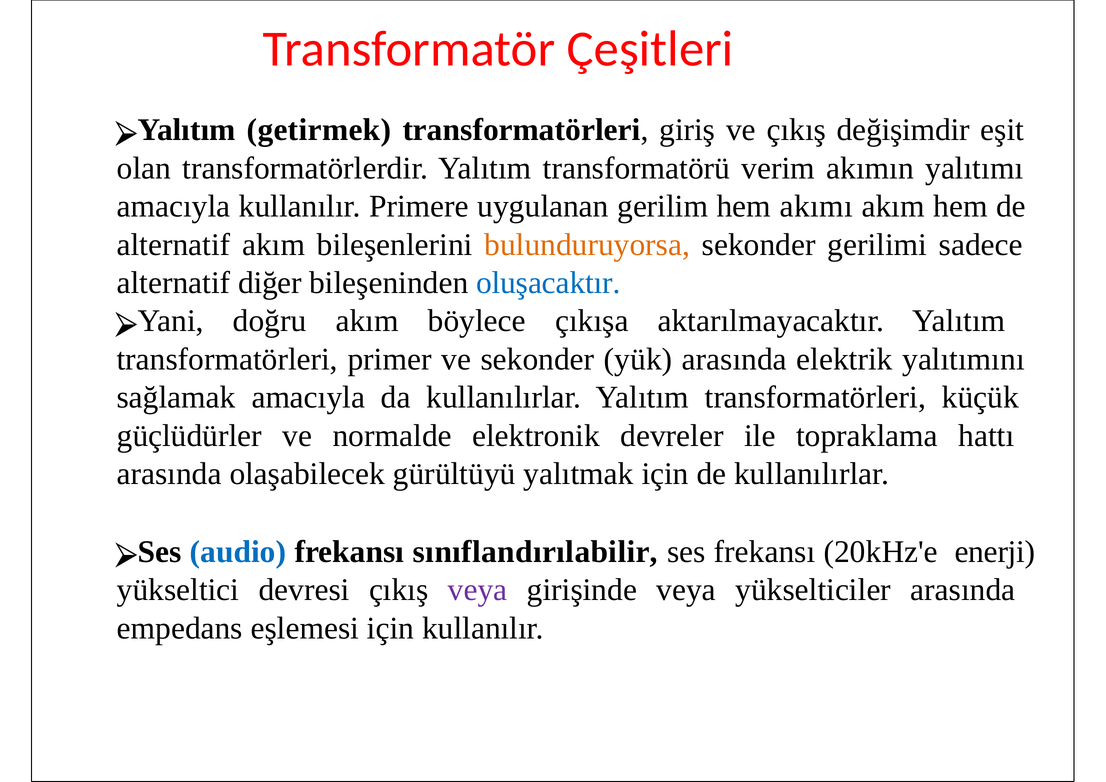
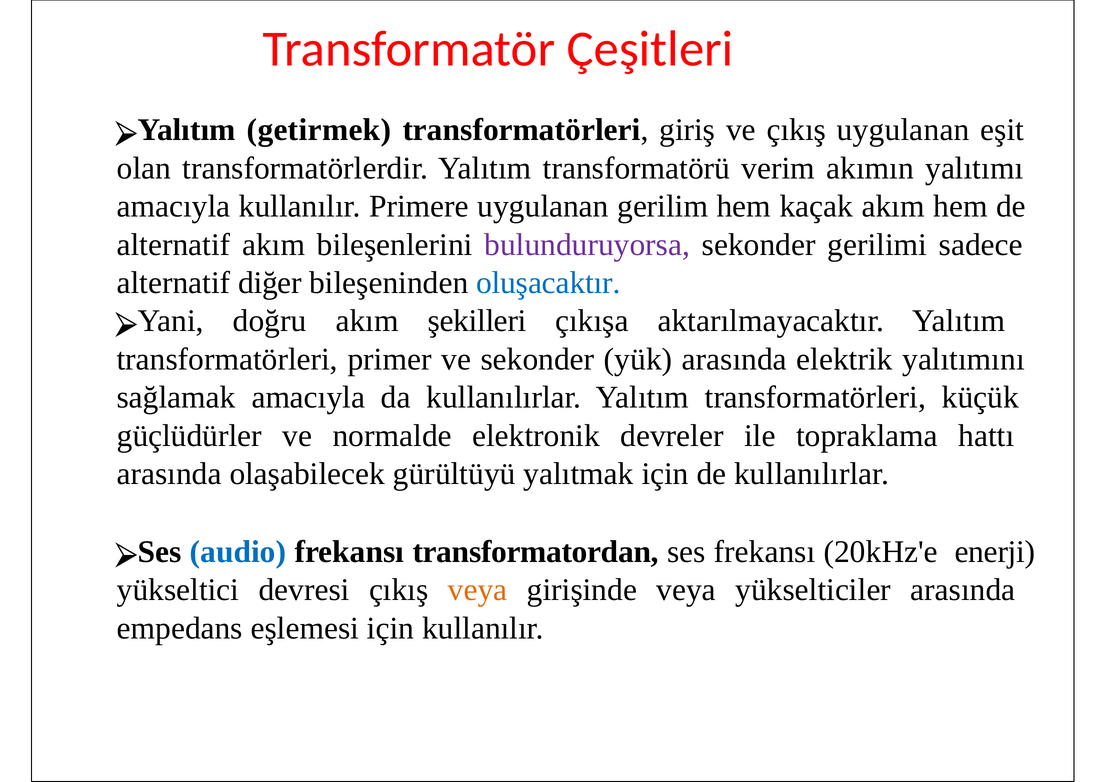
çıkış değişimdir: değişimdir -> uygulanan (903, 130)
akımı: akımı -> kaçak (816, 206)
bulunduruyorsa colour: orange -> purple (587, 245)
böylece: böylece -> şekilleri (477, 321)
sınıflandırılabilir: sınıflandırılabilir -> transformatordan (536, 552)
veya colour: purple -> orange (478, 590)
